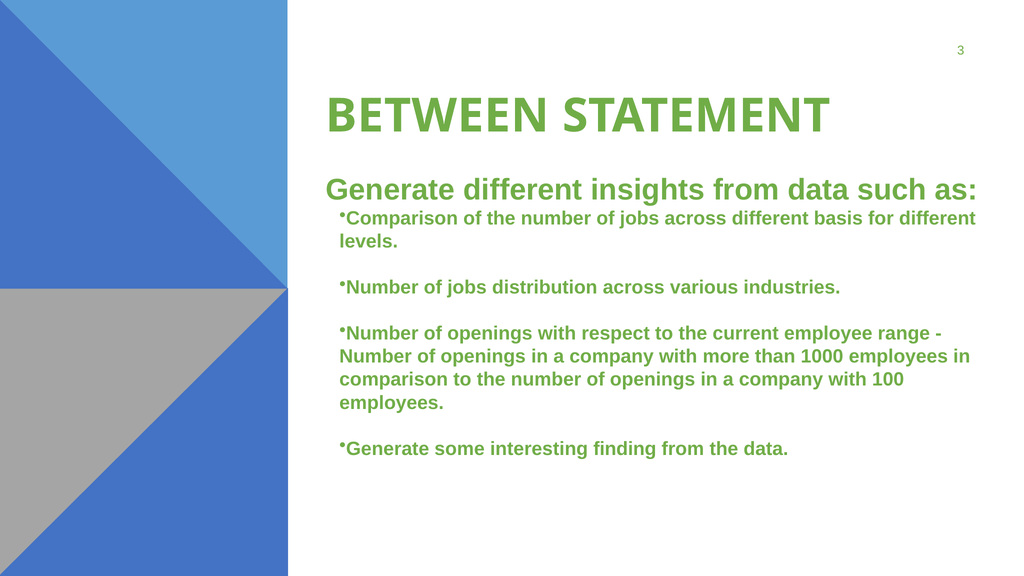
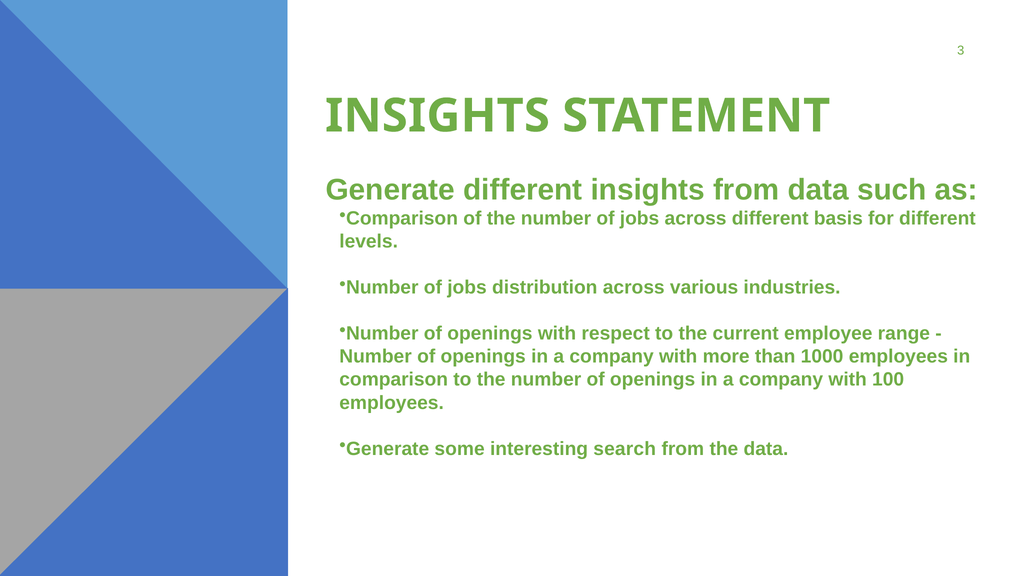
BETWEEN: BETWEEN -> INSIGHTS (437, 116)
finding: finding -> search (625, 449)
